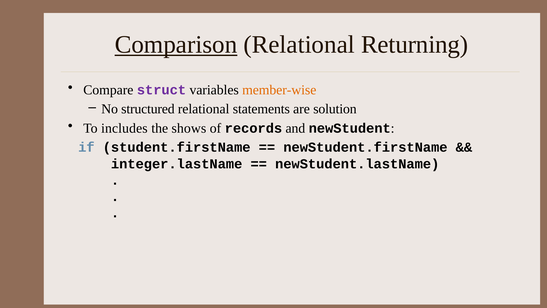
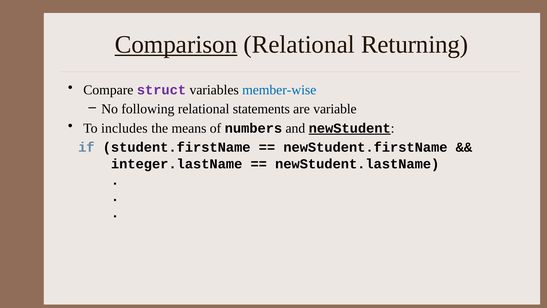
member-wise colour: orange -> blue (279, 90)
structured: structured -> following (148, 109)
solution: solution -> variable (335, 109)
shows: shows -> means (189, 128)
records: records -> numbers (253, 128)
newStudent underline: none -> present (350, 128)
